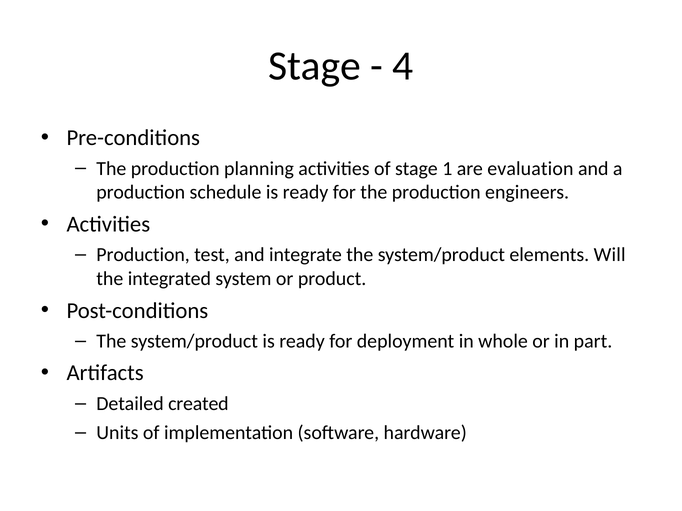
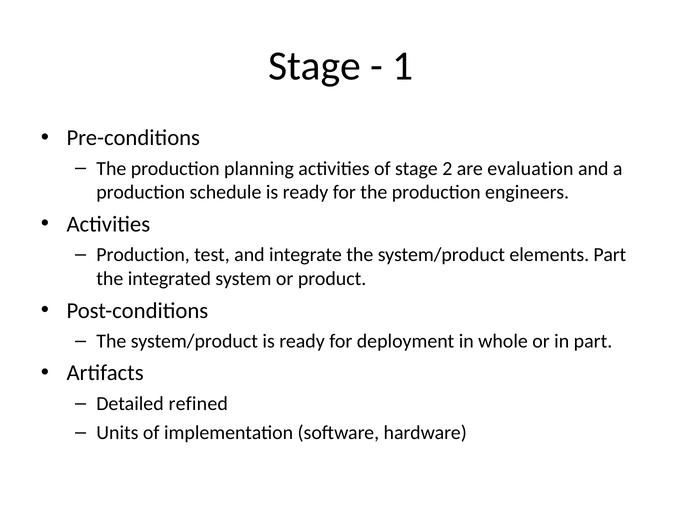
4: 4 -> 1 (403, 66)
1: 1 -> 2 (447, 169)
elements Will: Will -> Part (610, 255)
created: created -> refined (198, 404)
